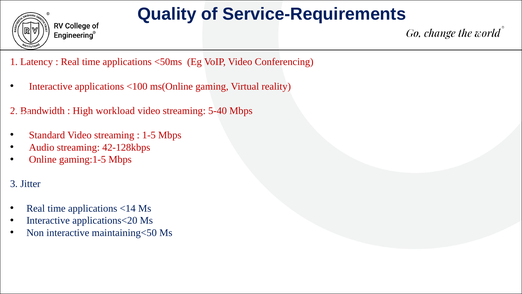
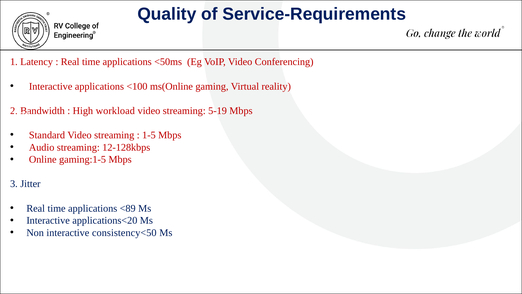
5-40: 5-40 -> 5-19 (218, 111)
42-128kbps: 42-128kbps -> 12-128kbps (126, 147)
<14: <14 -> <89 (128, 208)
maintaining<50: maintaining<50 -> consistency<50 (124, 232)
